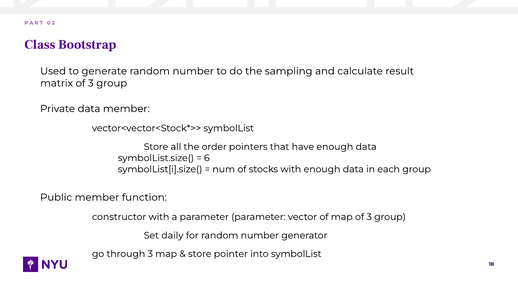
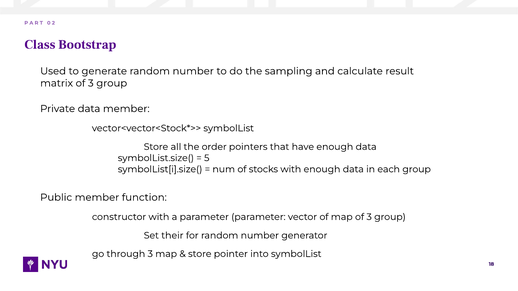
6: 6 -> 5 (207, 158)
daily: daily -> their (172, 236)
